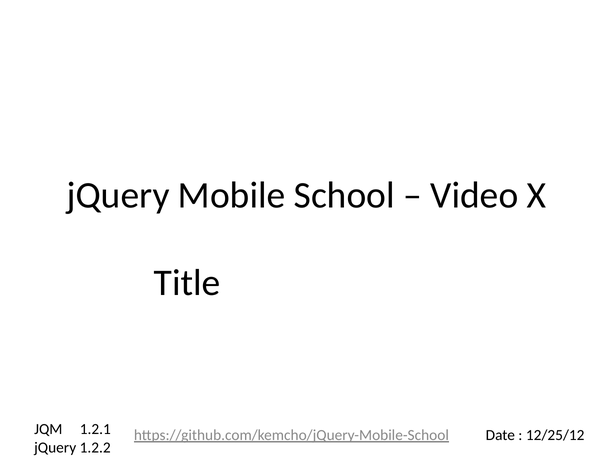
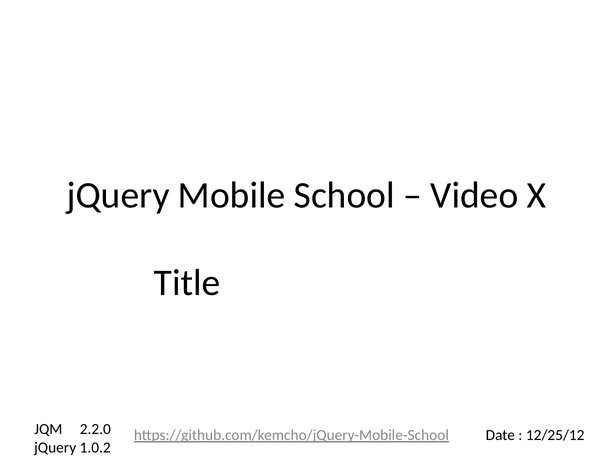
1.2.1: 1.2.1 -> 2.2.0 (95, 429)
1.2.2: 1.2.2 -> 1.0.2 (95, 447)
